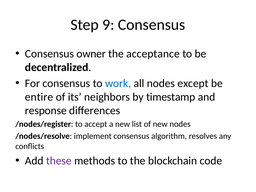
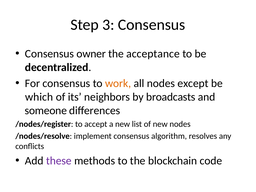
9: 9 -> 3 (108, 25)
work colour: blue -> orange (118, 83)
entire: entire -> which (39, 97)
timestamp: timestamp -> broadcasts (171, 97)
response: response -> someone (46, 111)
